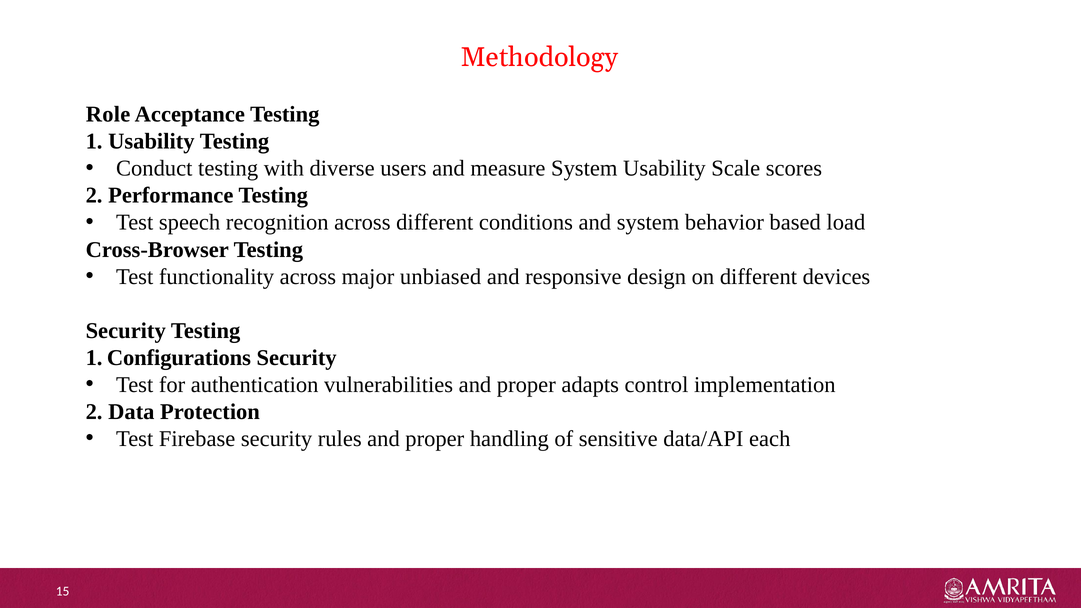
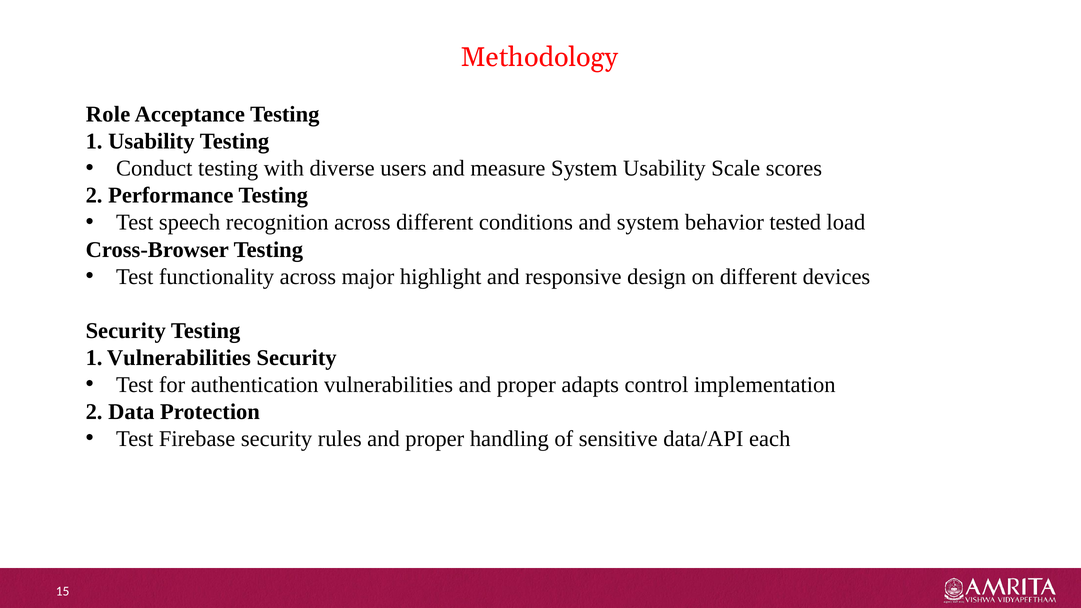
based: based -> tested (795, 223)
unbiased: unbiased -> highlight (441, 277)
1 Configurations: Configurations -> Vulnerabilities (179, 358)
